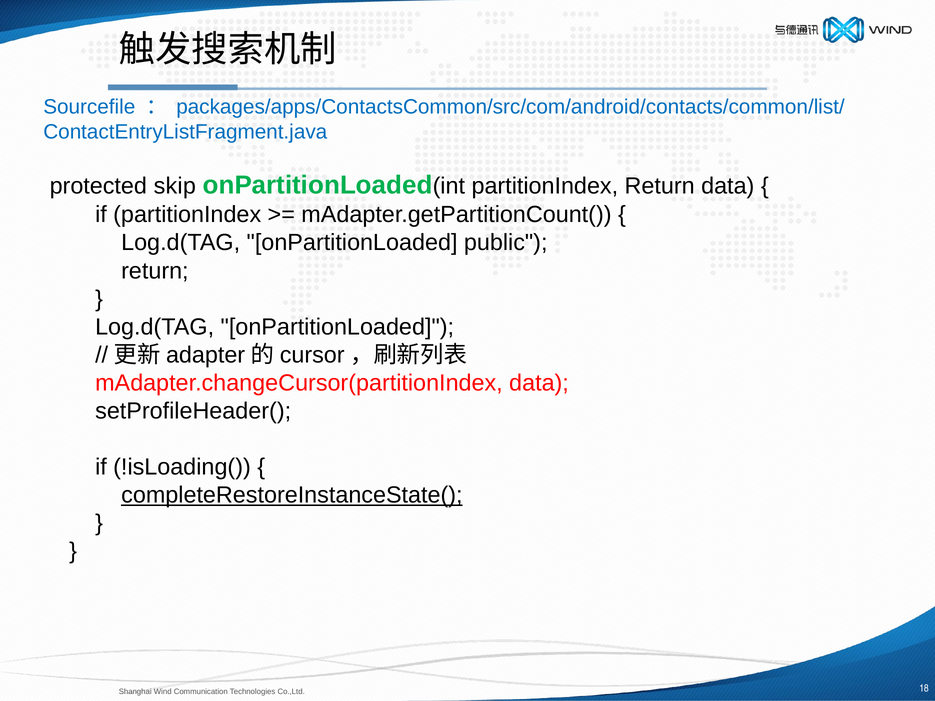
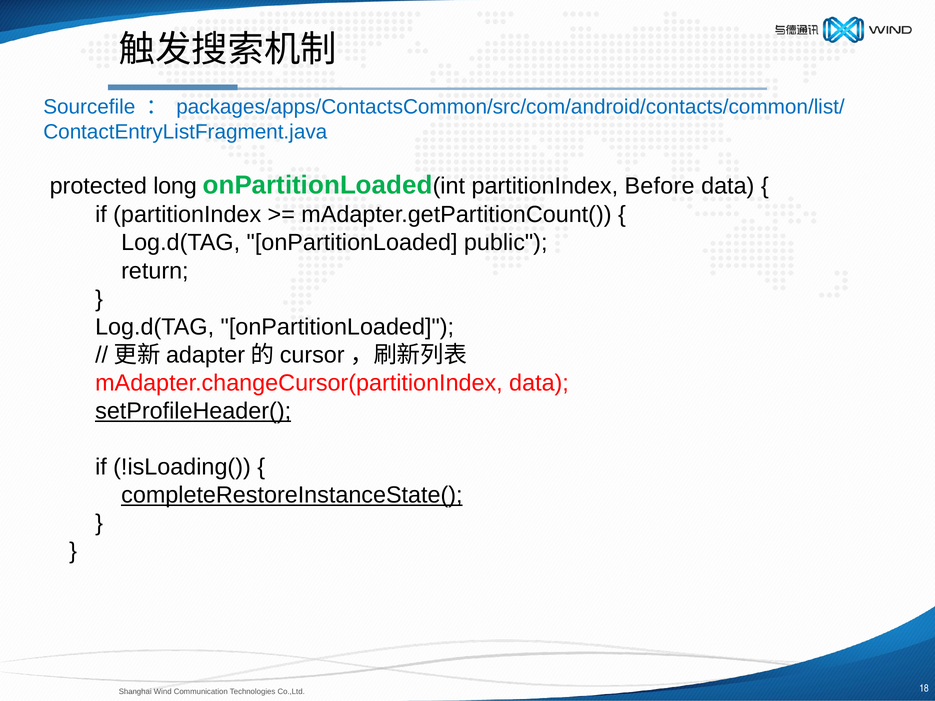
skip: skip -> long (175, 186)
partitionIndex Return: Return -> Before (660, 186)
setProfileHeader( underline: none -> present (193, 411)
